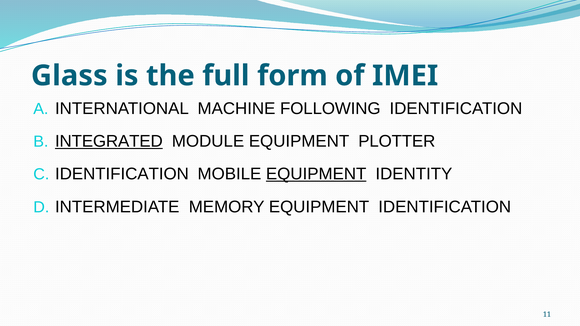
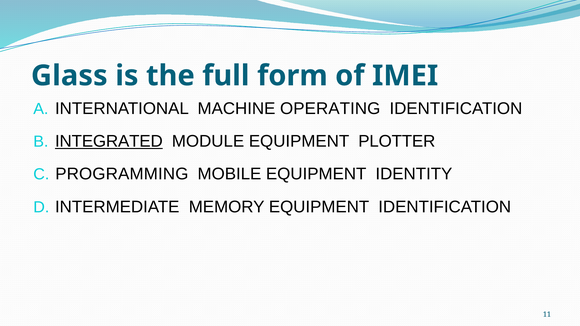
FOLLOWING: FOLLOWING -> OPERATING (330, 109)
IDENTIFICATION: IDENTIFICATION -> PROGRAMMING (122, 174)
EQUIPMENT underline: present -> none (316, 174)
